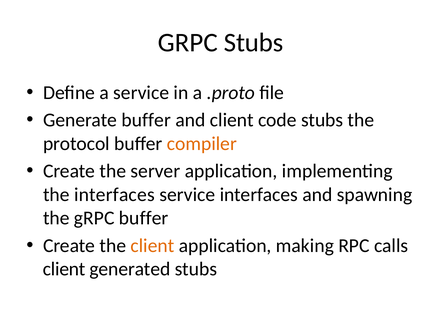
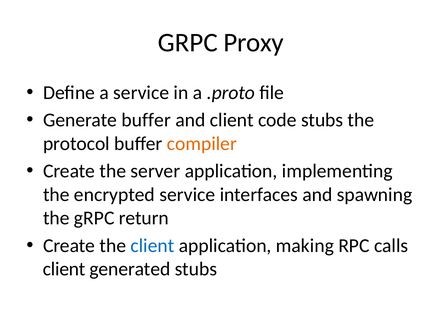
GRPC Stubs: Stubs -> Proxy (254, 43)
the interfaces: interfaces -> encrypted (114, 194)
gRPC buffer: buffer -> return (144, 218)
client colour: orange -> blue (152, 245)
